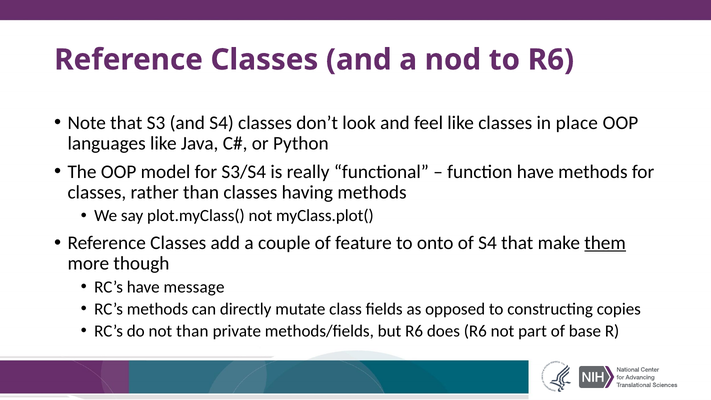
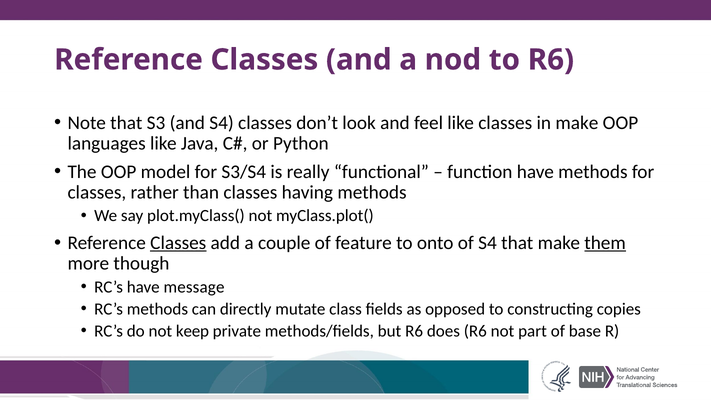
in place: place -> make (577, 123)
Classes underline: none -> present (178, 243)
not than: than -> keep (193, 331)
